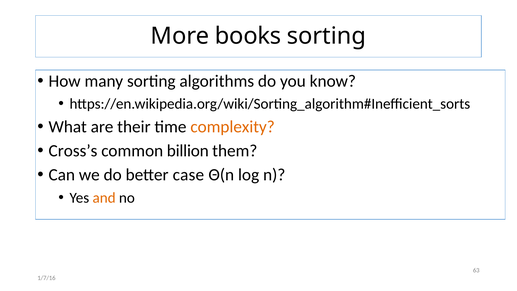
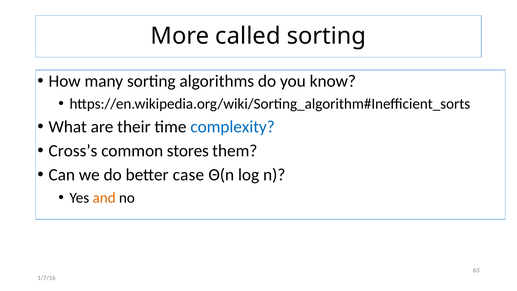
books: books -> called (248, 36)
complexity colour: orange -> blue (233, 127)
billion: billion -> stores (188, 151)
